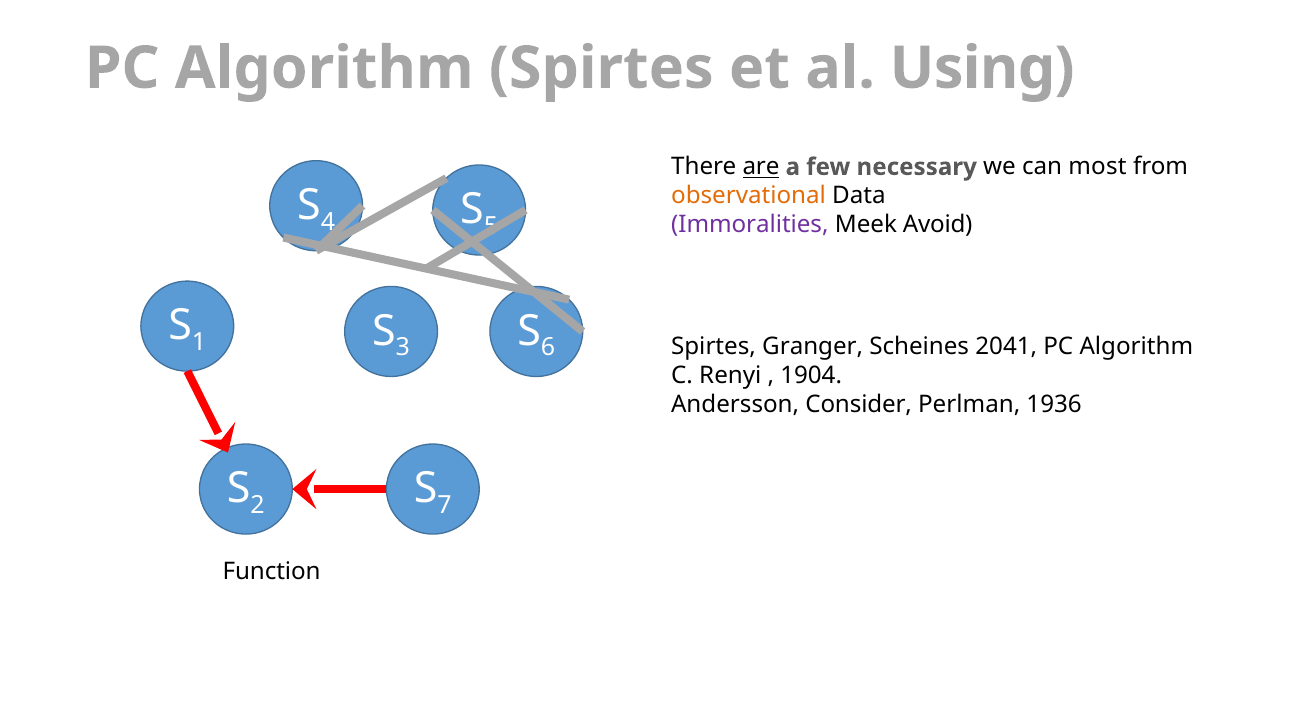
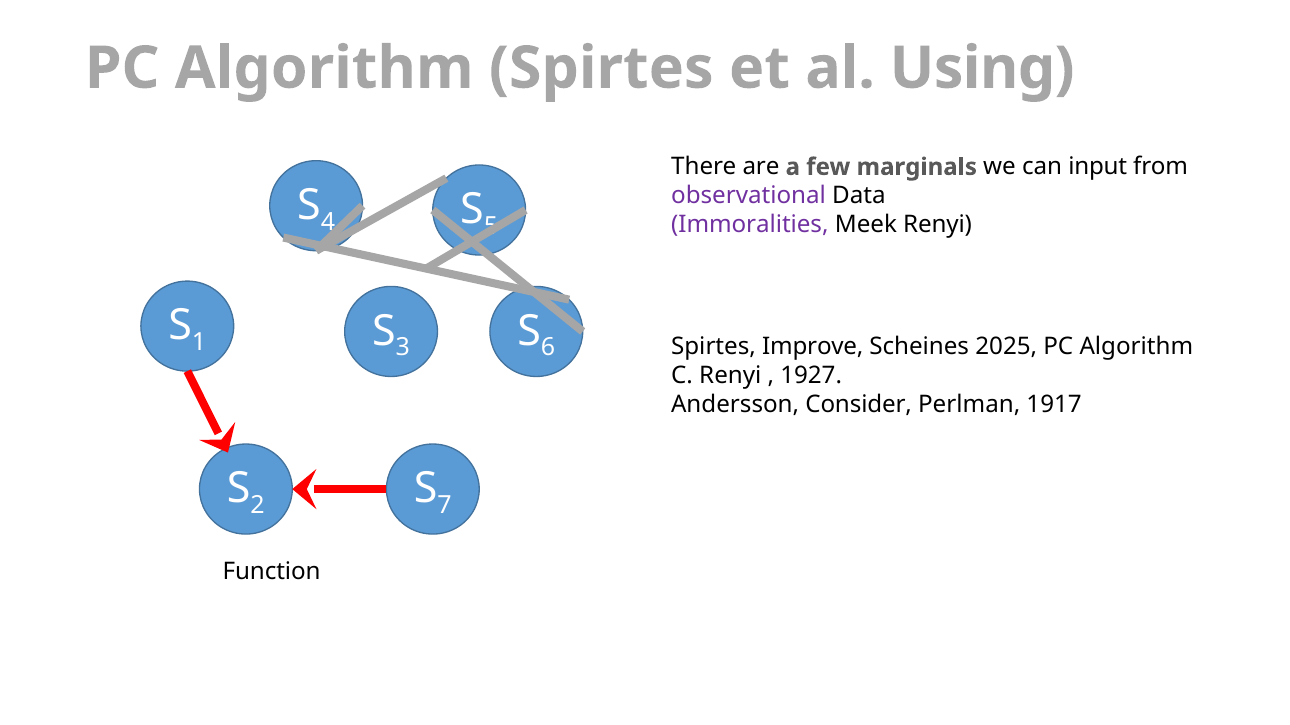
are underline: present -> none (761, 167)
necessary: necessary -> marginals (917, 167)
most: most -> input (1098, 167)
observational colour: orange -> purple (749, 196)
Meek Avoid: Avoid -> Renyi (938, 225)
Granger: Granger -> Improve (813, 347)
2041: 2041 -> 2025 (1006, 347)
1904: 1904 -> 1927 (811, 376)
1936: 1936 -> 1917 (1054, 405)
